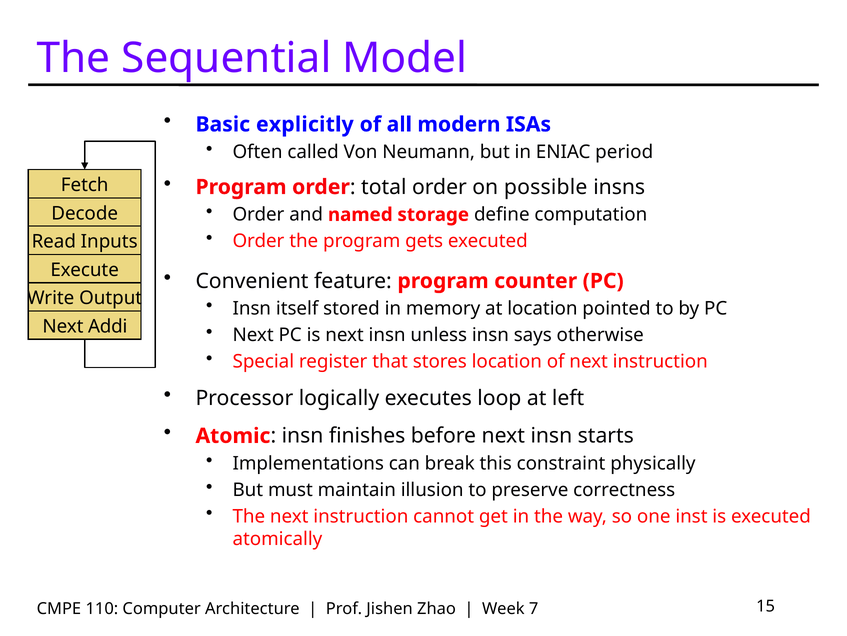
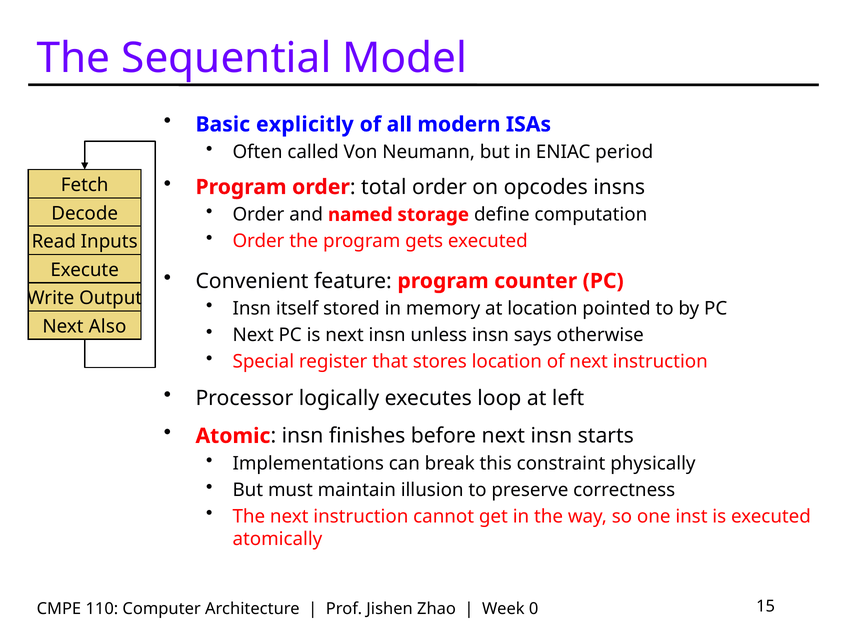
possible: possible -> opcodes (546, 187)
Addi: Addi -> Also (108, 326)
7: 7 -> 0 (534, 608)
